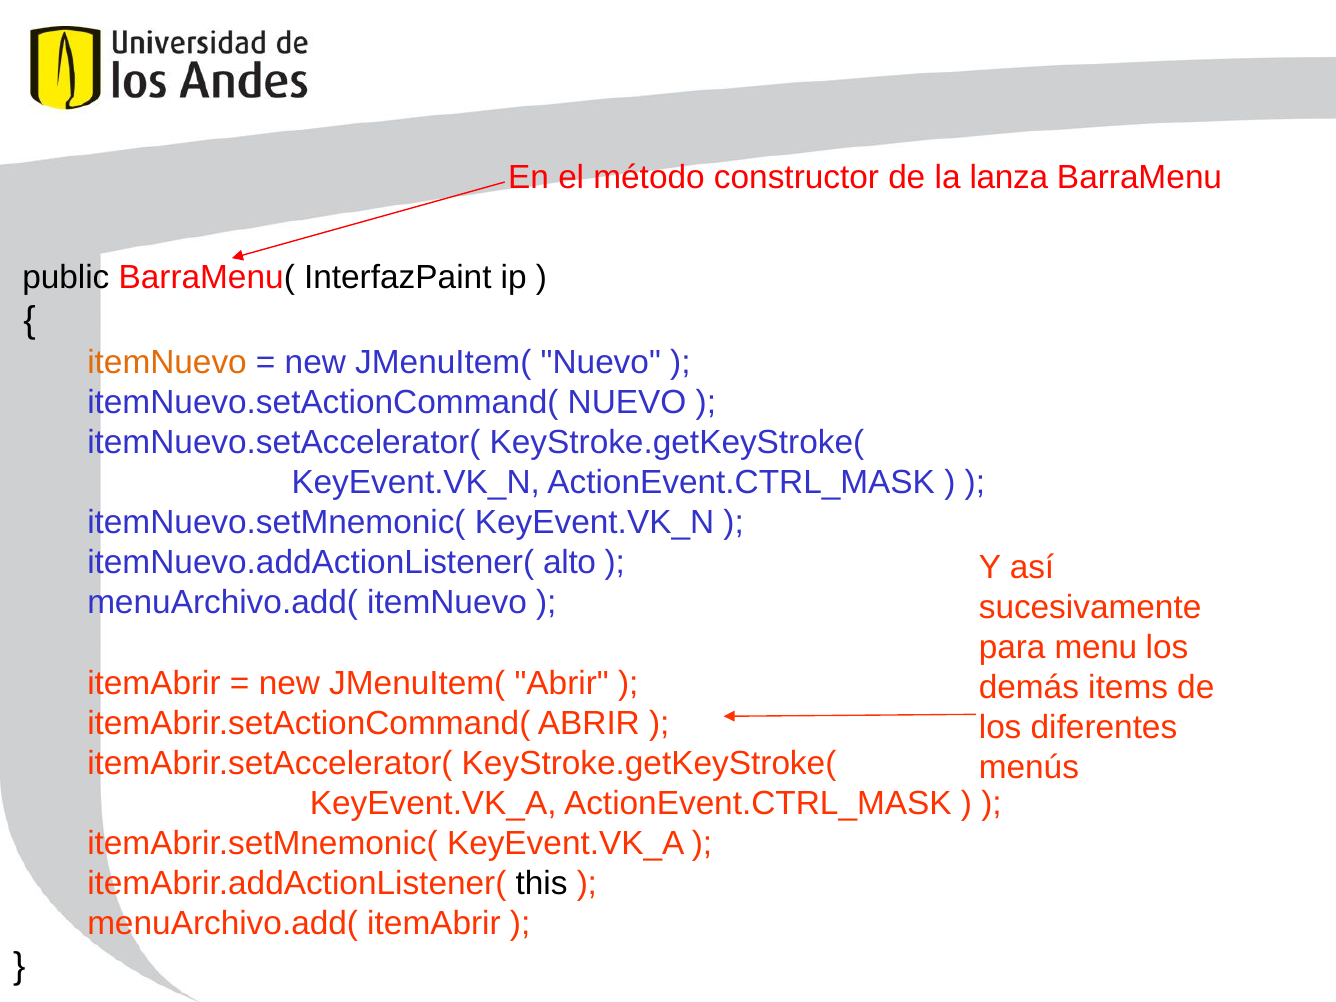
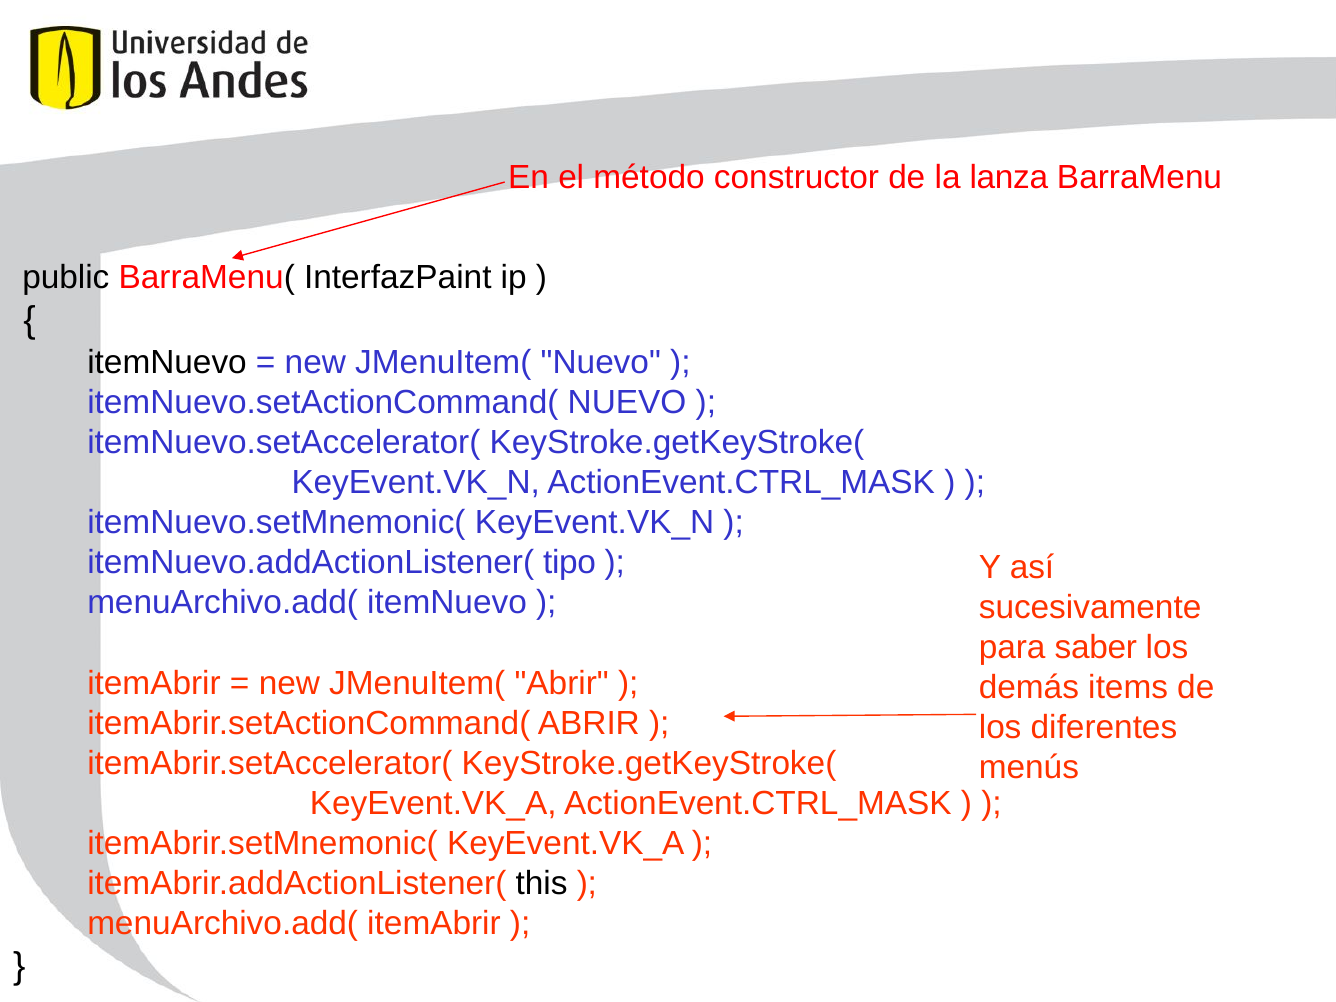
itemNuevo colour: orange -> black (167, 362)
alto: alto -> tipo (570, 563)
menu: menu -> saber (1096, 647)
